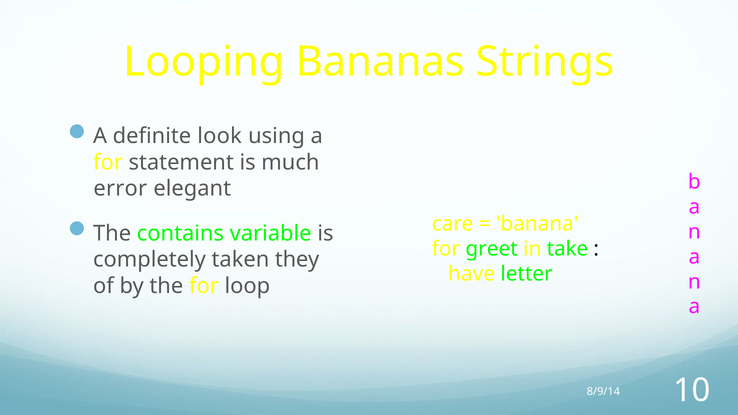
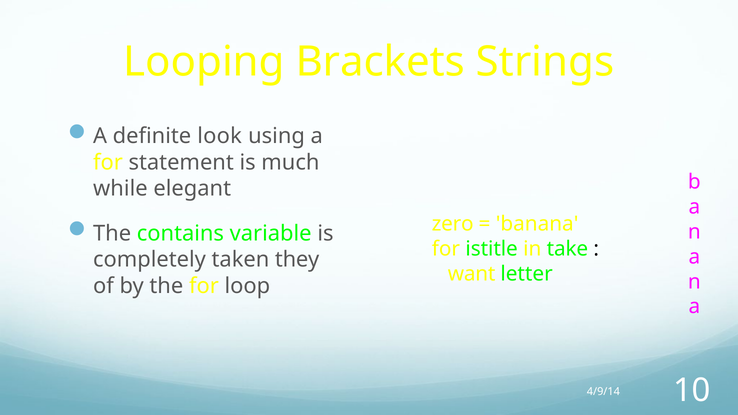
Bananas: Bananas -> Brackets (380, 62)
error: error -> while (120, 189)
care: care -> zero (453, 224)
greet: greet -> istitle (492, 249)
have: have -> want (472, 274)
8/9/14: 8/9/14 -> 4/9/14 (603, 392)
